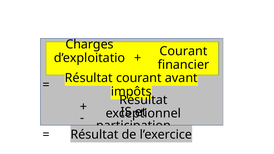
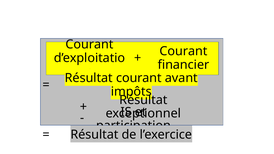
Charges: Charges -> Courant (89, 44)
